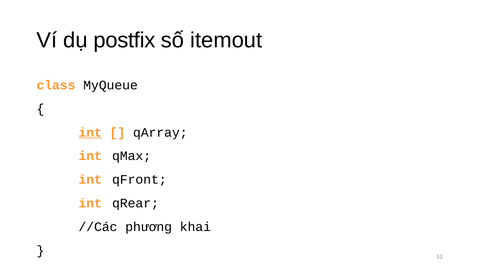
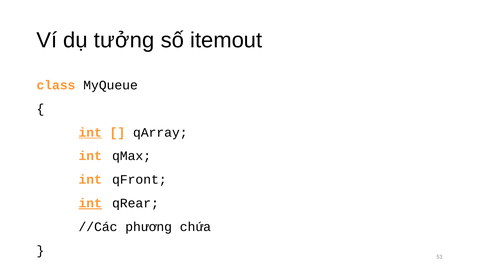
postfix: postfix -> tưởng (124, 40)
int underline: none -> present (90, 204)
khai: khai -> chứa (195, 227)
